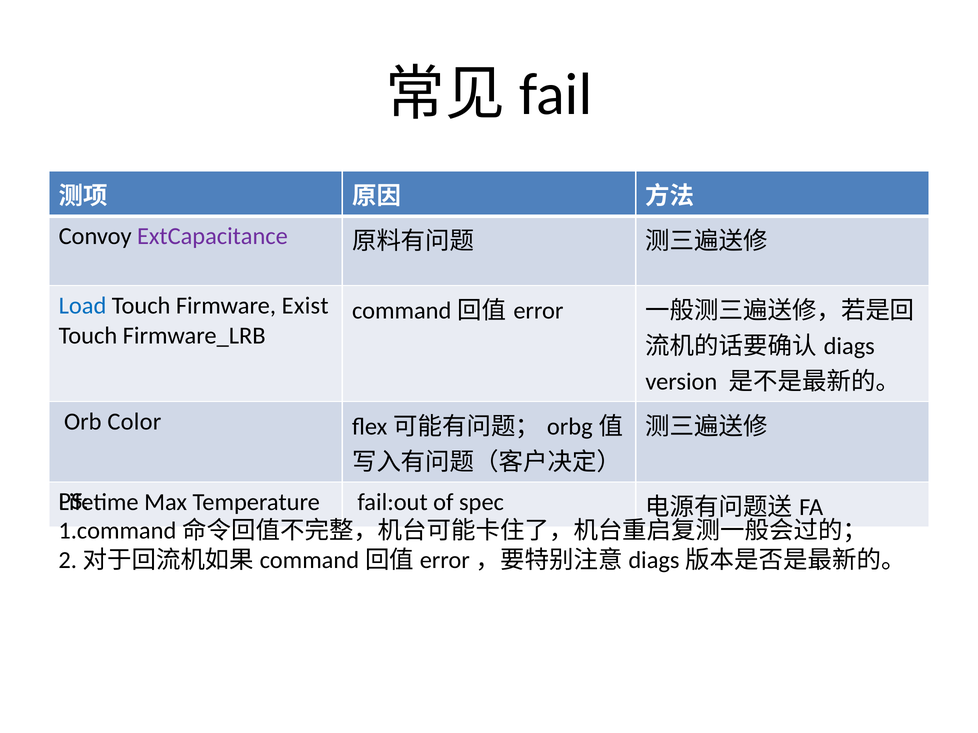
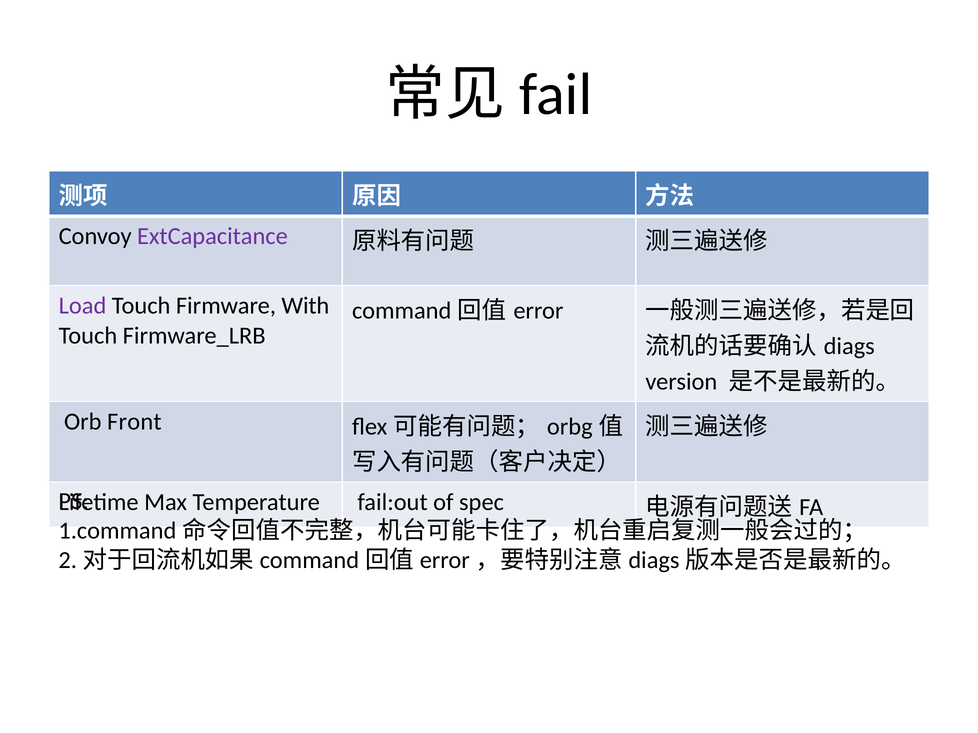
Load colour: blue -> purple (83, 306)
Exist: Exist -> With (305, 306)
Color: Color -> Front (134, 422)
